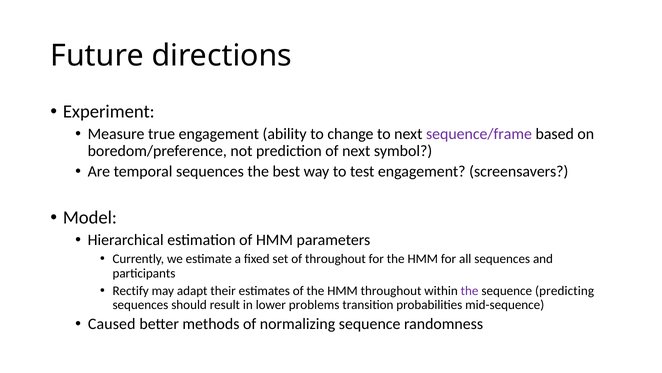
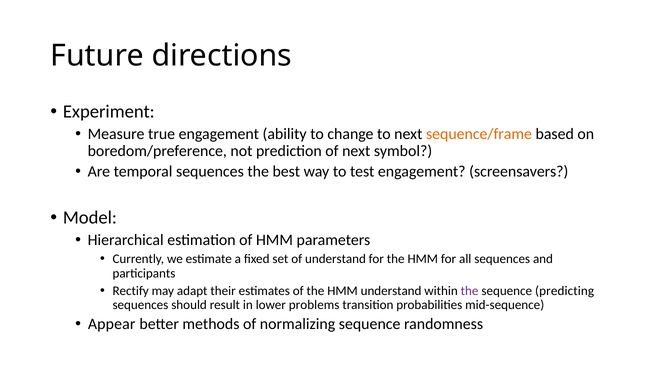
sequence/frame colour: purple -> orange (479, 134)
of throughout: throughout -> understand (336, 259)
HMM throughout: throughout -> understand (391, 290)
Caused: Caused -> Appear (112, 324)
